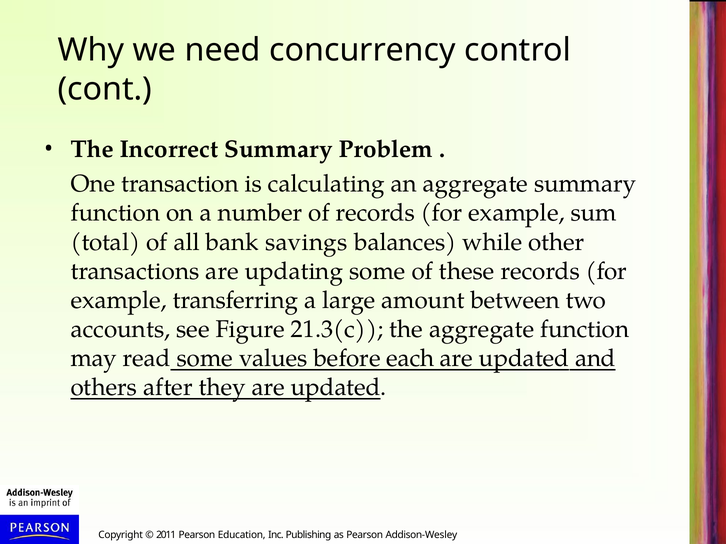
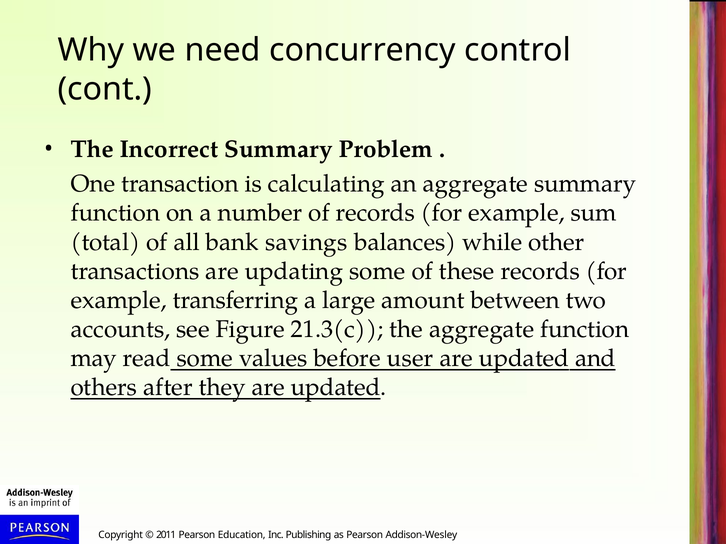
each: each -> user (410, 358)
